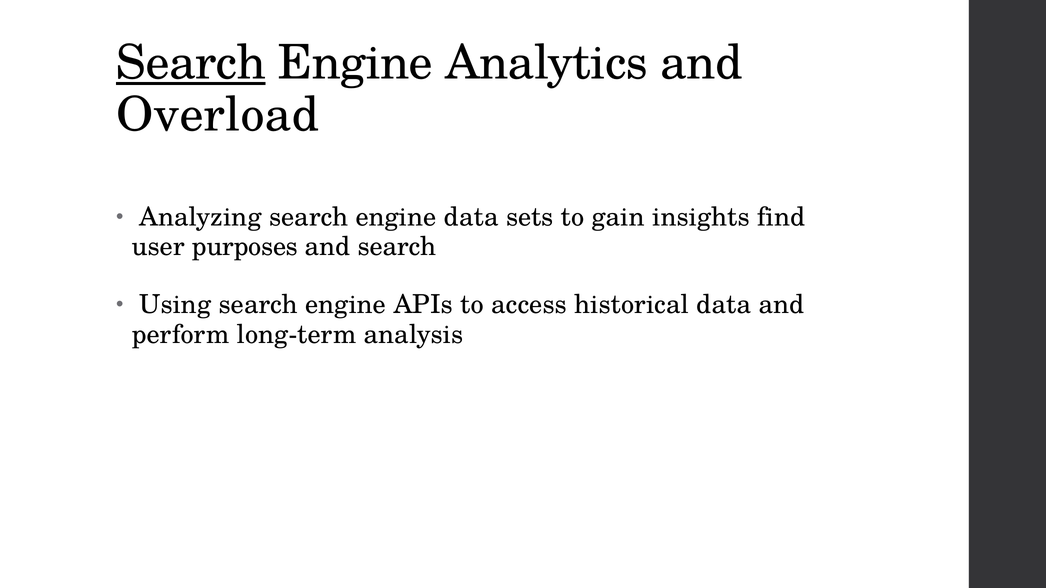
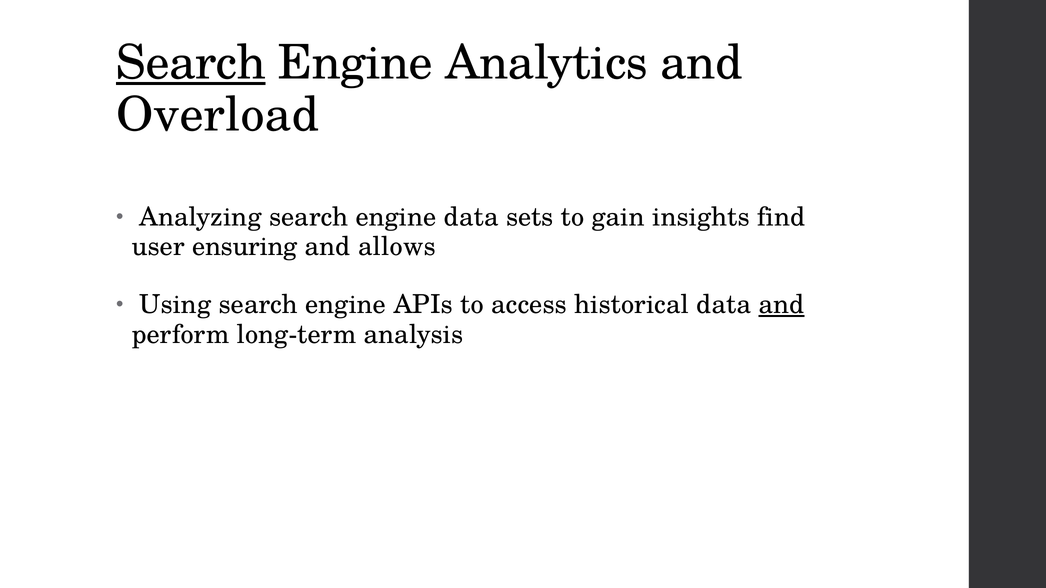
purposes: purposes -> ensuring (245, 247)
and search: search -> allows (397, 247)
and underline: none -> present (781, 305)
